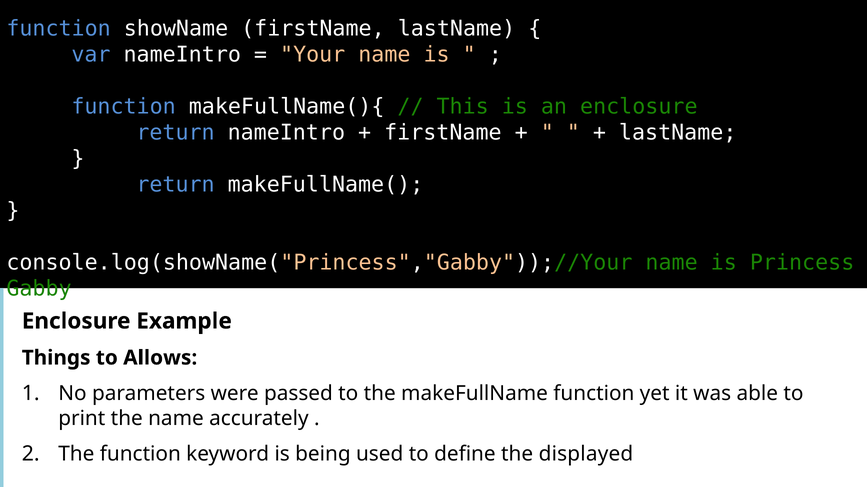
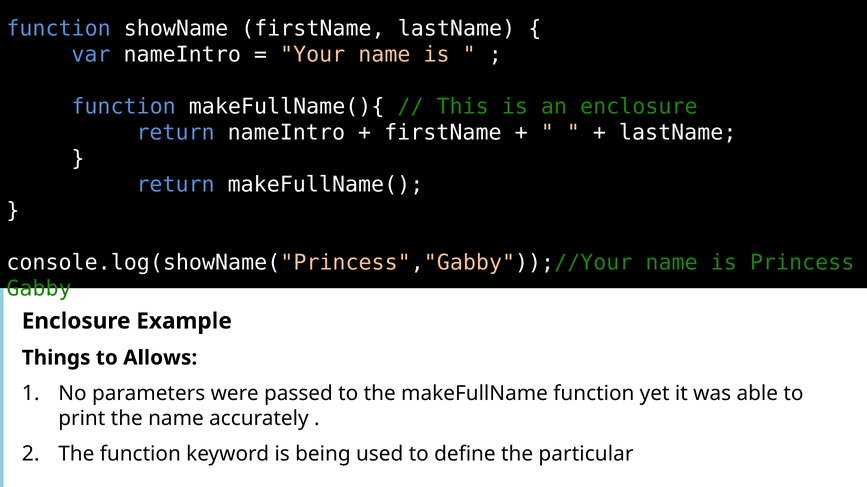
displayed: displayed -> particular (586, 455)
